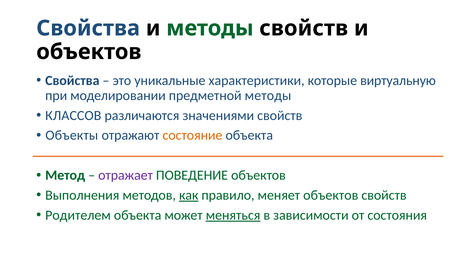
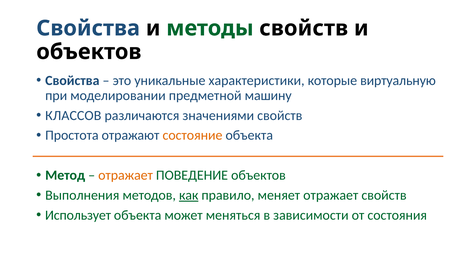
предметной методы: методы -> машину (268, 95)
Объекты: Объекты -> Простота (72, 135)
отражает colour: purple -> orange (126, 175)
меняет объектов: объектов -> отражает (331, 195)
Родителем: Родителем -> Использует (78, 215)
меняться underline: present -> none (233, 215)
